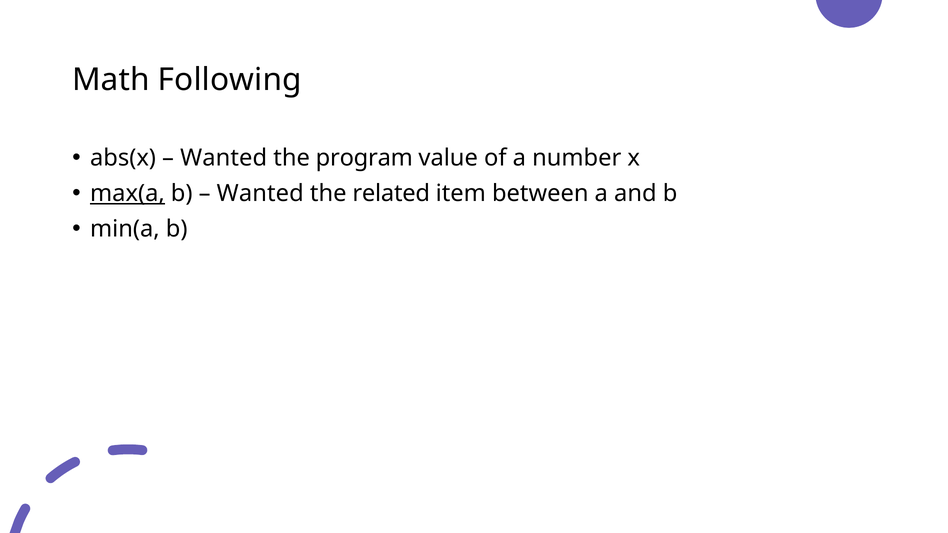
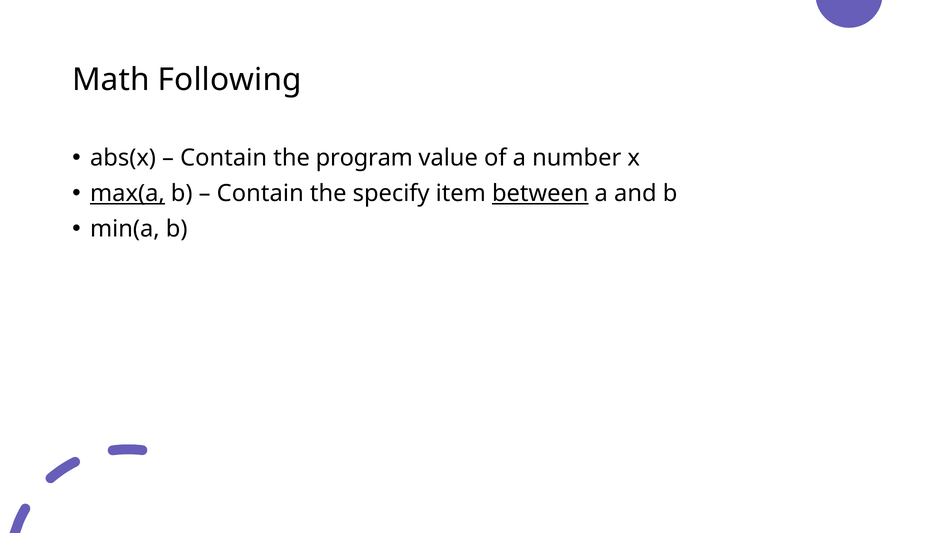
Wanted: Wanted -> Contain (224, 158)
Wanted: Wanted -> Contain (260, 194)
related: related -> specify (391, 194)
between underline: none -> present (540, 194)
